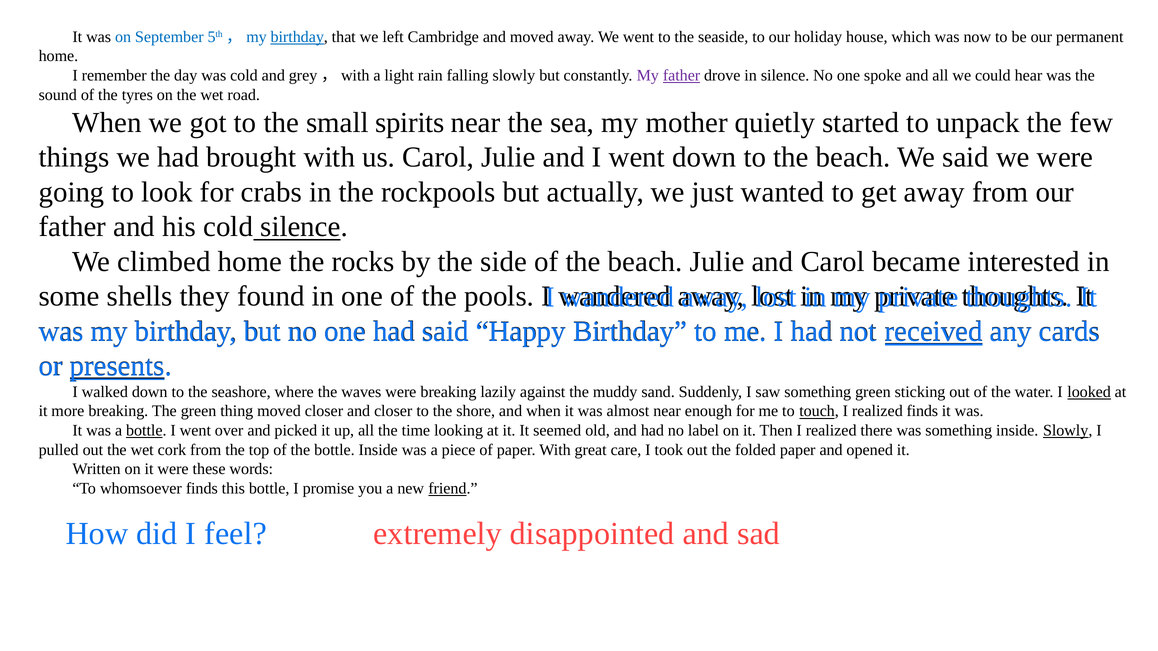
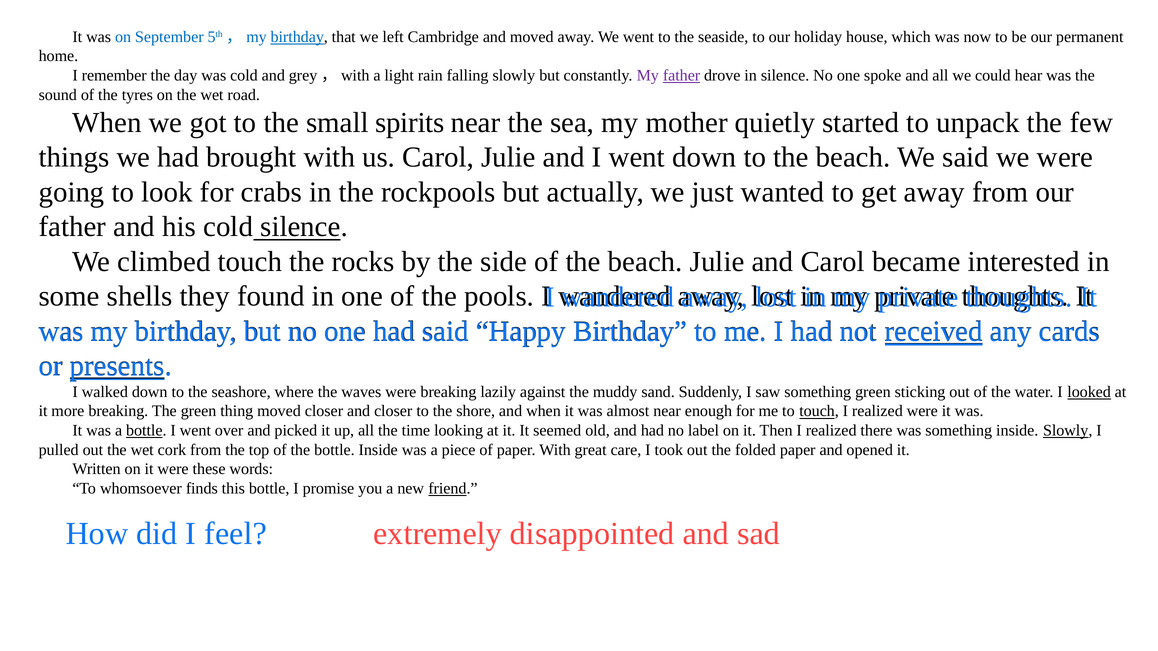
climbed home: home -> touch (250, 262)
realized finds: finds -> were (922, 411)
